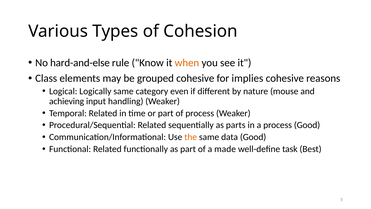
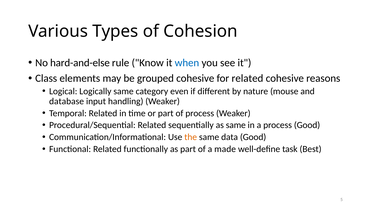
when colour: orange -> blue (187, 63)
for implies: implies -> related (247, 78)
achieving: achieving -> database (67, 101)
as parts: parts -> same (236, 125)
